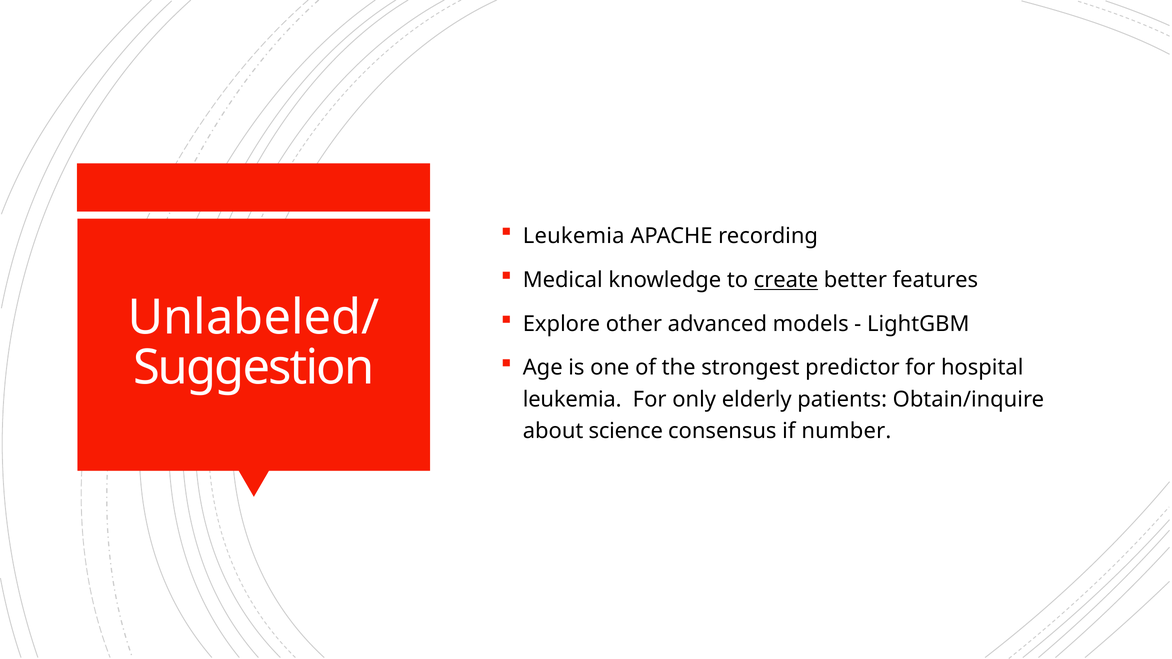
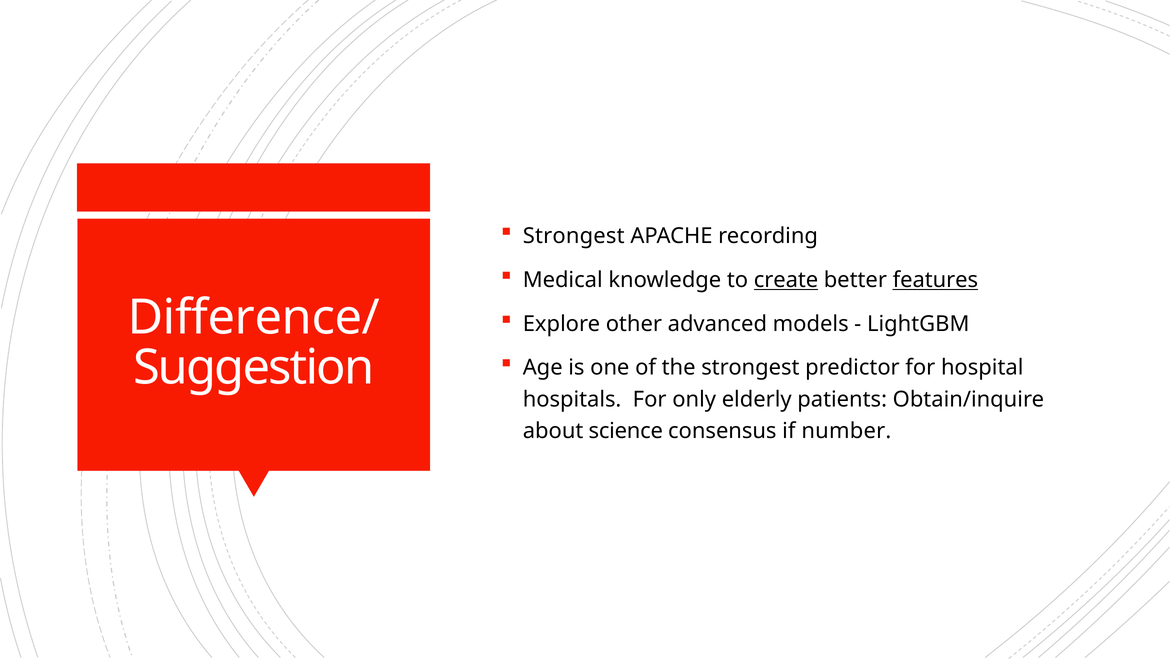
Leukemia: Leukemia -> Strongest (574, 236)
features underline: none -> present (935, 280)
Unlabeled/: Unlabeled/ -> Difference/ (254, 318)
leukemia: leukemia -> hospitals (572, 399)
